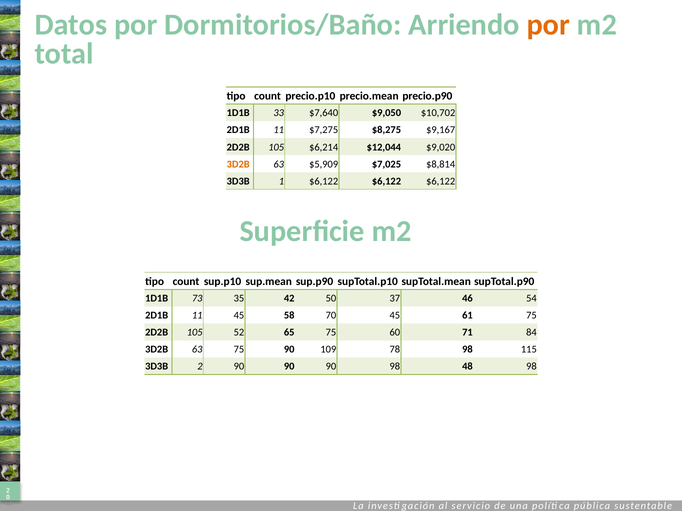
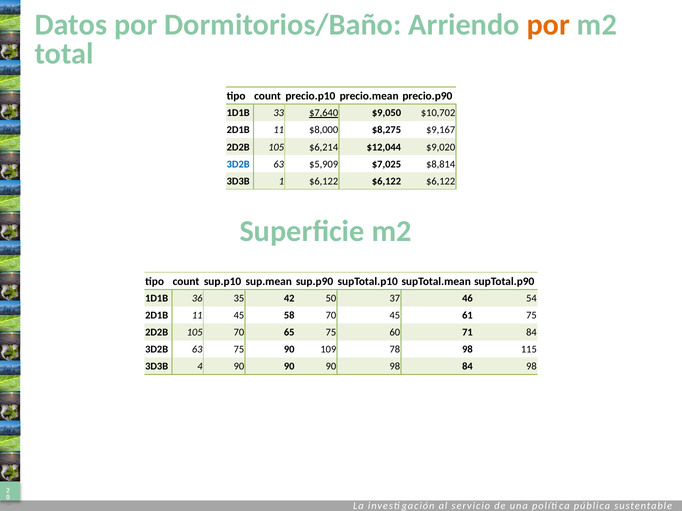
$7,640 underline: none -> present (324, 113)
$7,275: $7,275 -> $8,000 (324, 130)
3D2B colour: orange -> blue (238, 164)
73: 73 -> 36 (197, 299)
105 52: 52 -> 70 (239, 333)
3D3B 2: 2 -> 4 (200, 367)
98 48: 48 -> 84 (467, 367)
